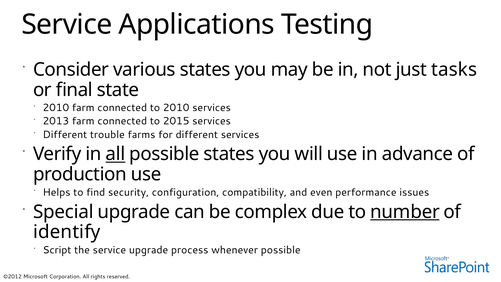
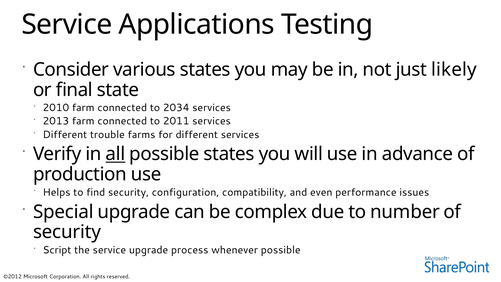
tasks: tasks -> likely (454, 70)
to 2010: 2010 -> 2034 (176, 108)
2015: 2015 -> 2011 (176, 121)
number underline: present -> none (405, 212)
identify: identify -> security (67, 232)
